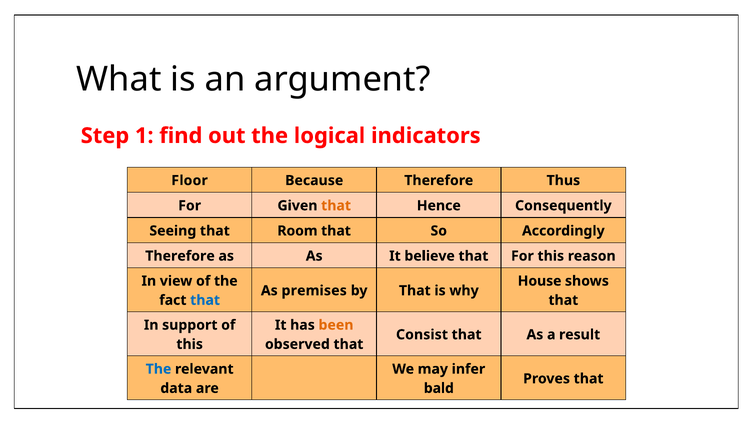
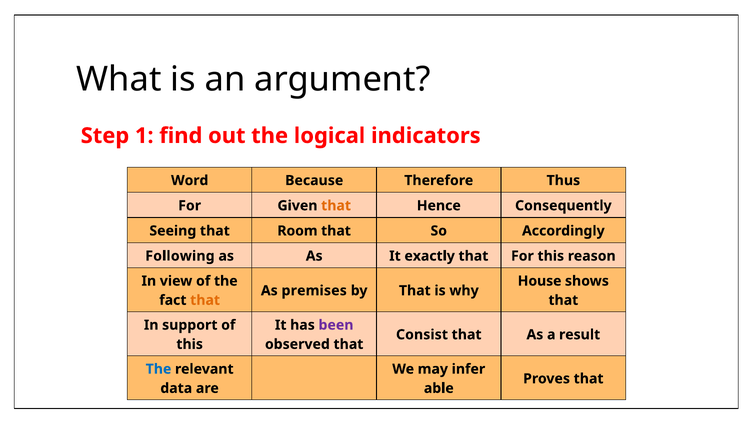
Floor: Floor -> Word (190, 181)
Therefore: Therefore -> Following (180, 256)
believe: believe -> exactly (430, 256)
that colour: blue -> orange (205, 301)
been colour: orange -> purple (336, 325)
bald: bald -> able (439, 389)
